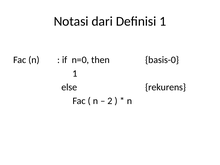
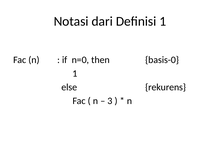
2: 2 -> 3 (110, 101)
